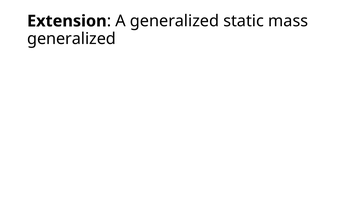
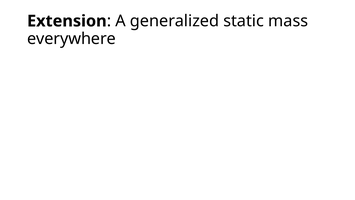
generalized: generalized -> everywhere (71, 39)
